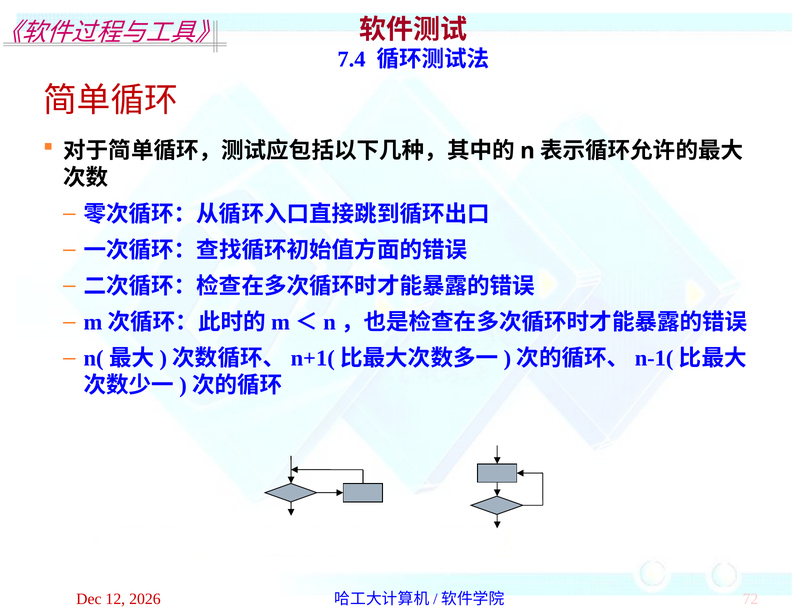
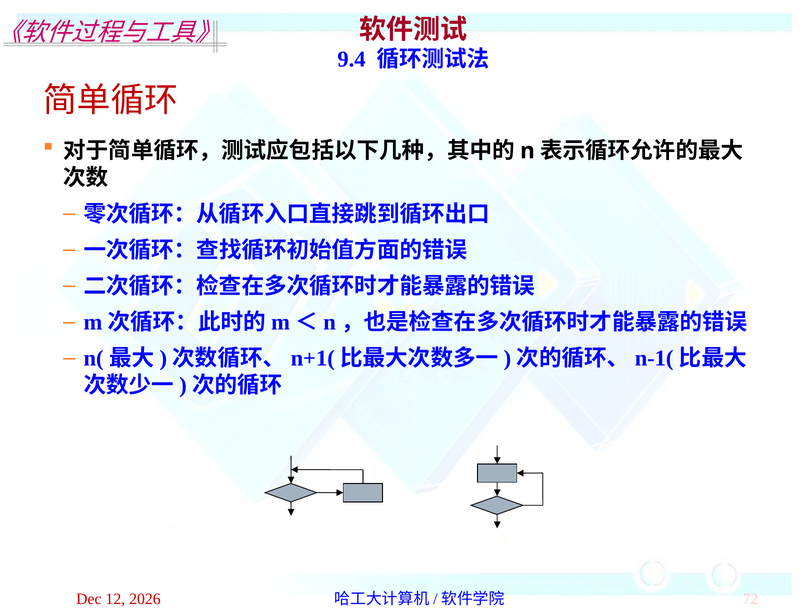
7.4: 7.4 -> 9.4 (352, 59)
